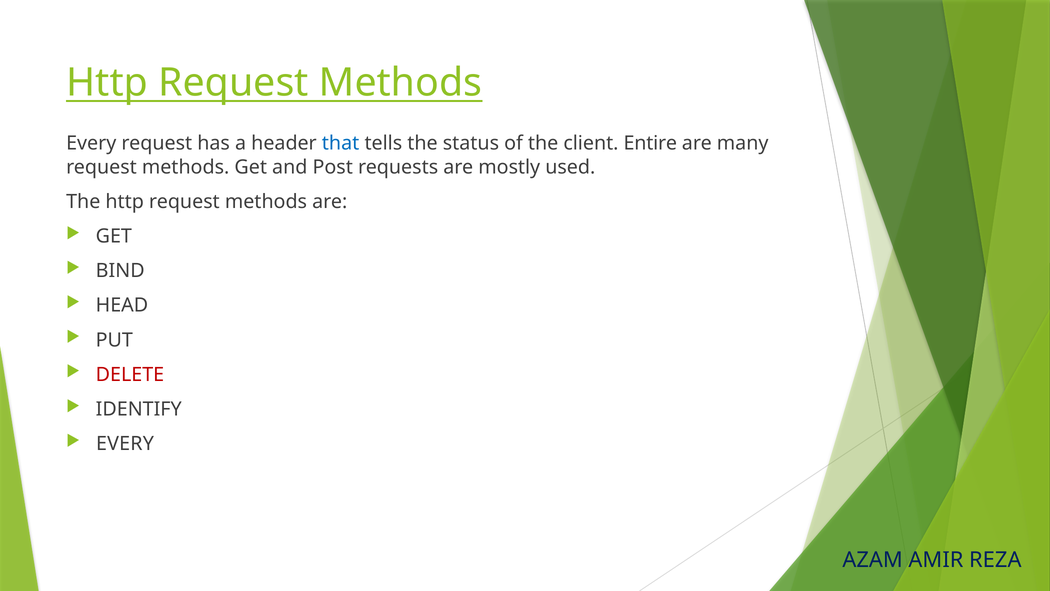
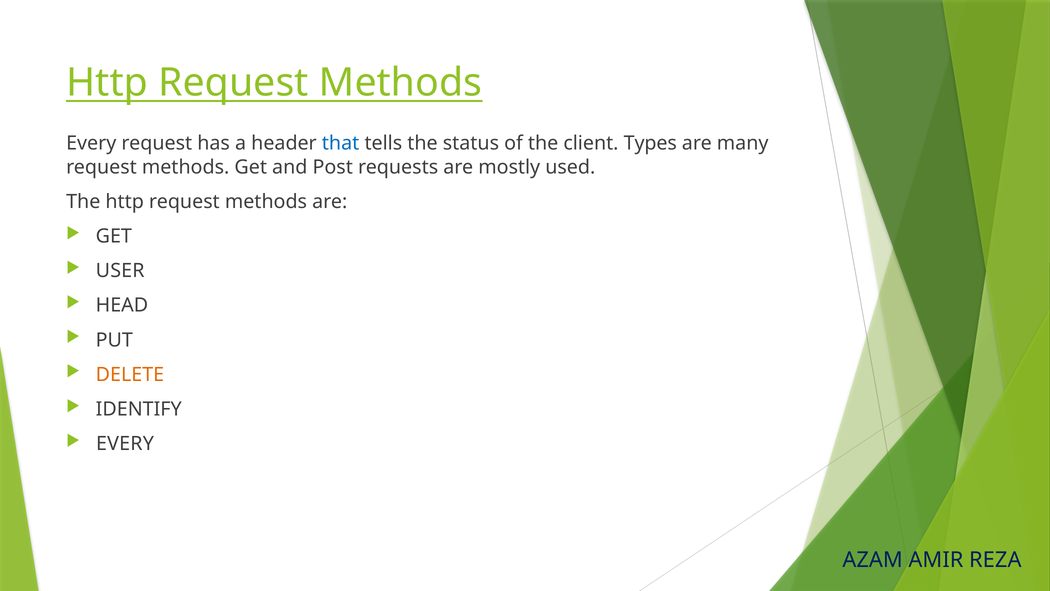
Entire: Entire -> Types (650, 143)
BIND: BIND -> USER (120, 271)
DELETE colour: red -> orange (130, 374)
